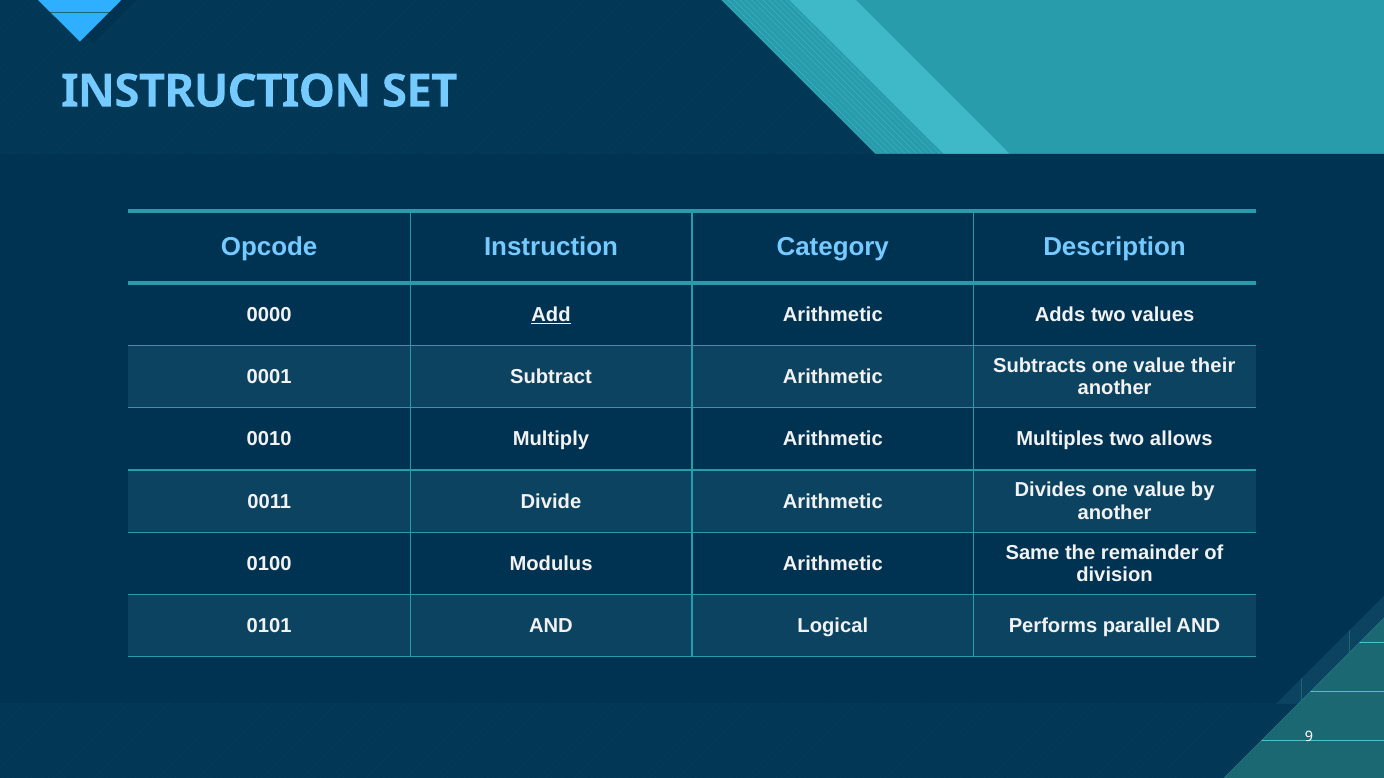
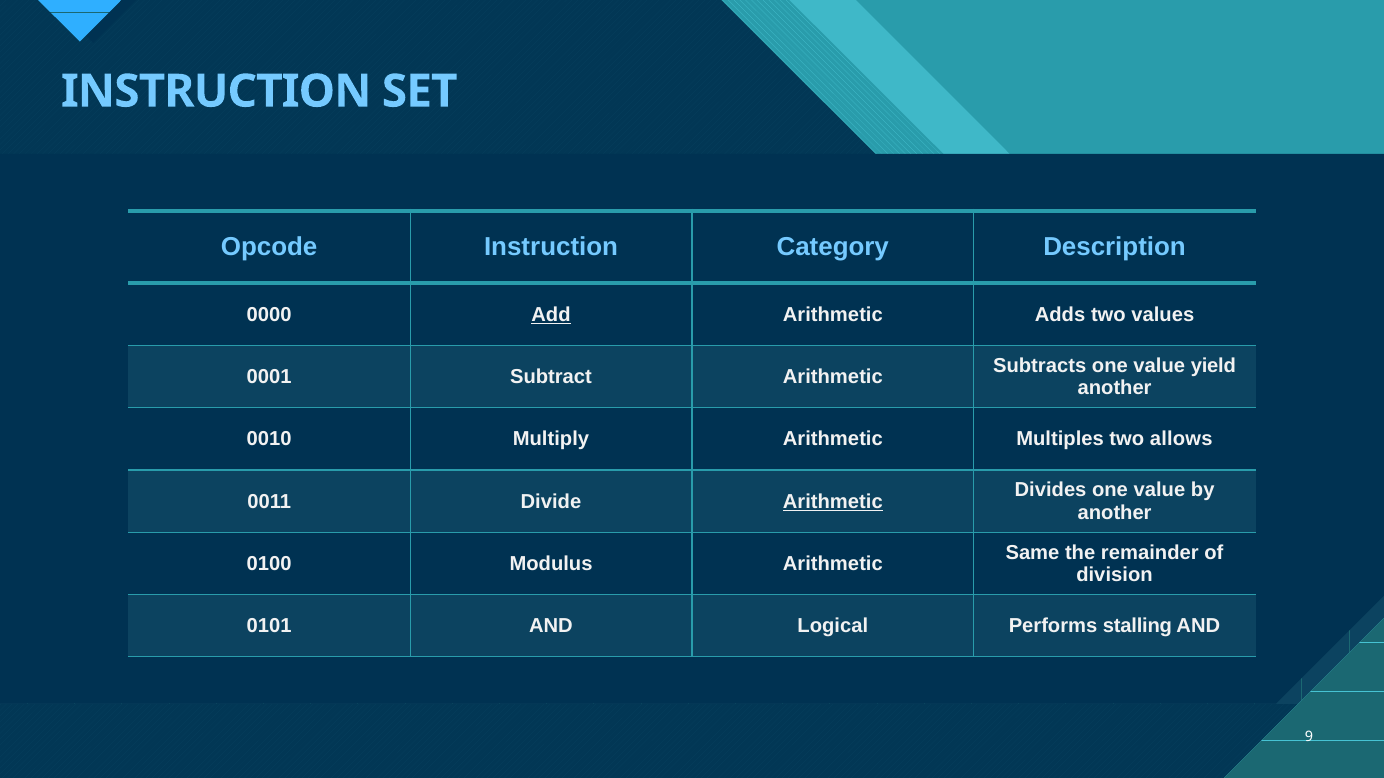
their: their -> yield (1213, 366)
Arithmetic underline: none -> present (833, 502)
parallel: parallel -> stalling (1137, 626)
